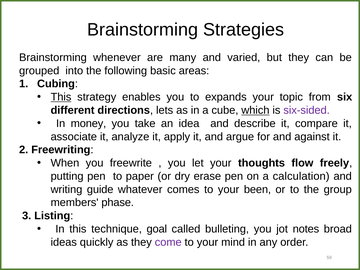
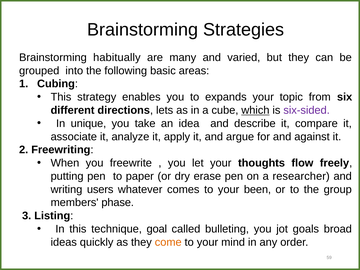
whenever: whenever -> habitually (117, 57)
This underline: present -> none (61, 97)
money: money -> unique (88, 123)
calculation: calculation -> researcher (301, 176)
guide: guide -> users (100, 189)
notes: notes -> goals (306, 229)
come colour: purple -> orange (168, 242)
